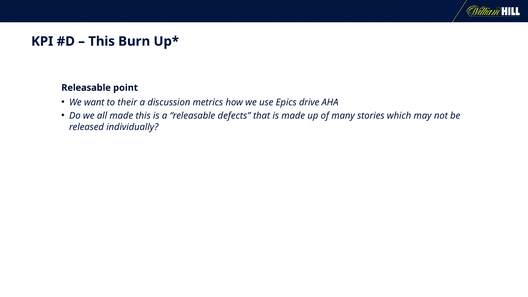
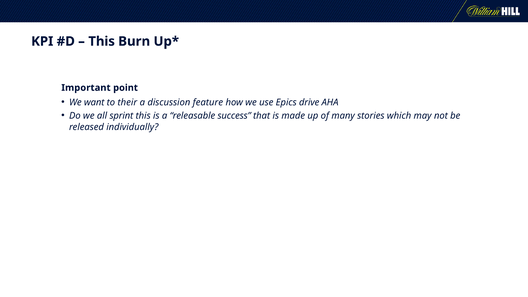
Releasable: Releasable -> Important (86, 88)
metrics: metrics -> feature (208, 102)
all made: made -> sprint (121, 116)
defects: defects -> success (234, 116)
